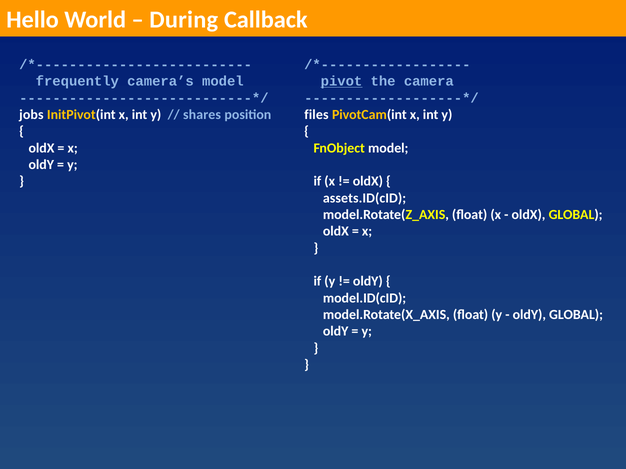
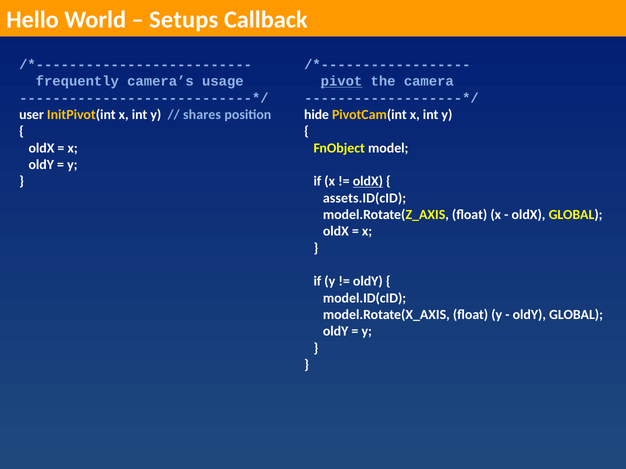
During: During -> Setups (184, 20)
camera’s model: model -> usage (223, 81)
jobs: jobs -> user (32, 115)
files: files -> hide (317, 115)
oldX underline: none -> present (368, 182)
